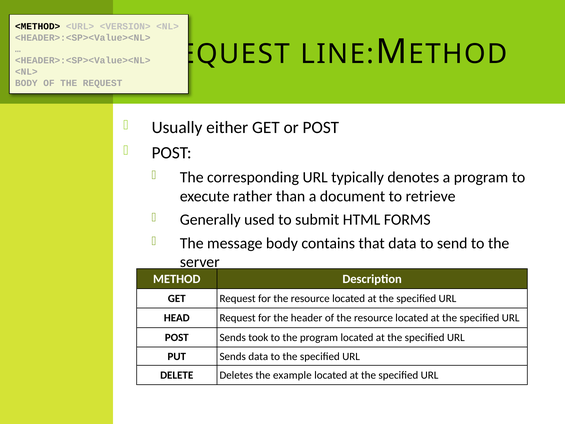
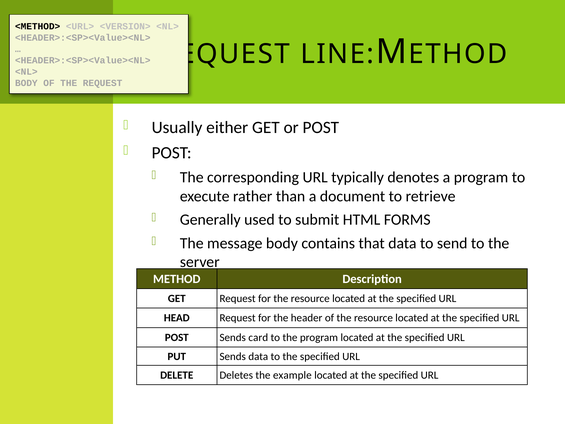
took: took -> card (258, 337)
